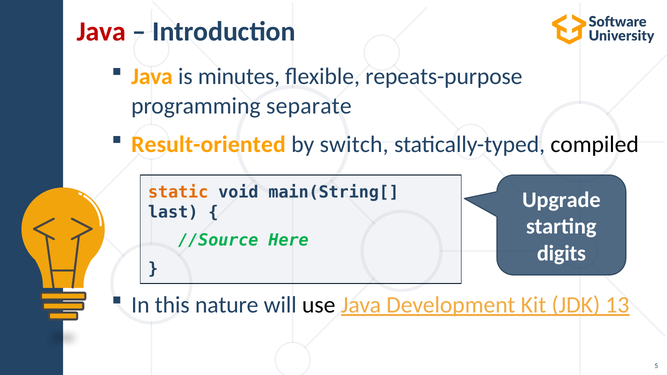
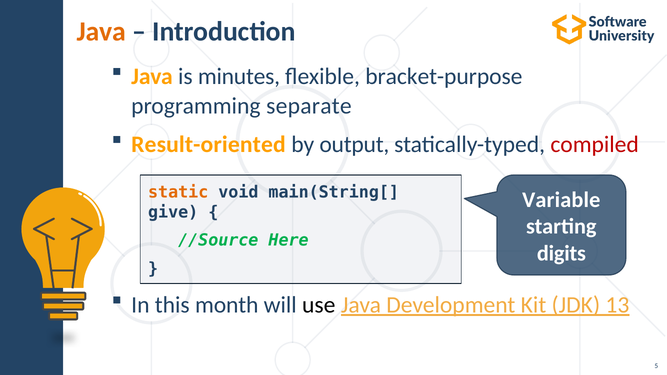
Java colour: red -> orange (101, 32)
repeats-purpose: repeats-purpose -> bracket-purpose (444, 77)
switch: switch -> output (354, 144)
compiled colour: black -> red (595, 144)
Upgrade: Upgrade -> Variable (561, 200)
last: last -> give (173, 212)
nature: nature -> month (227, 305)
